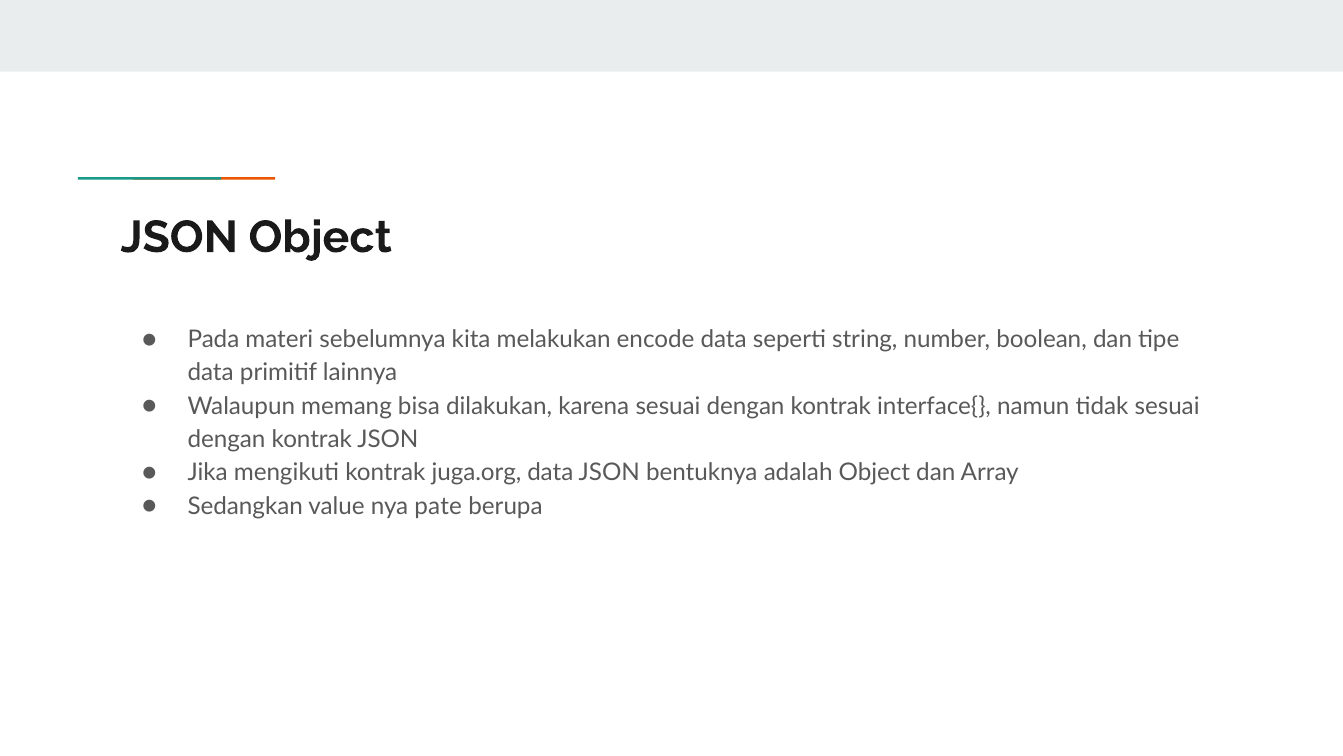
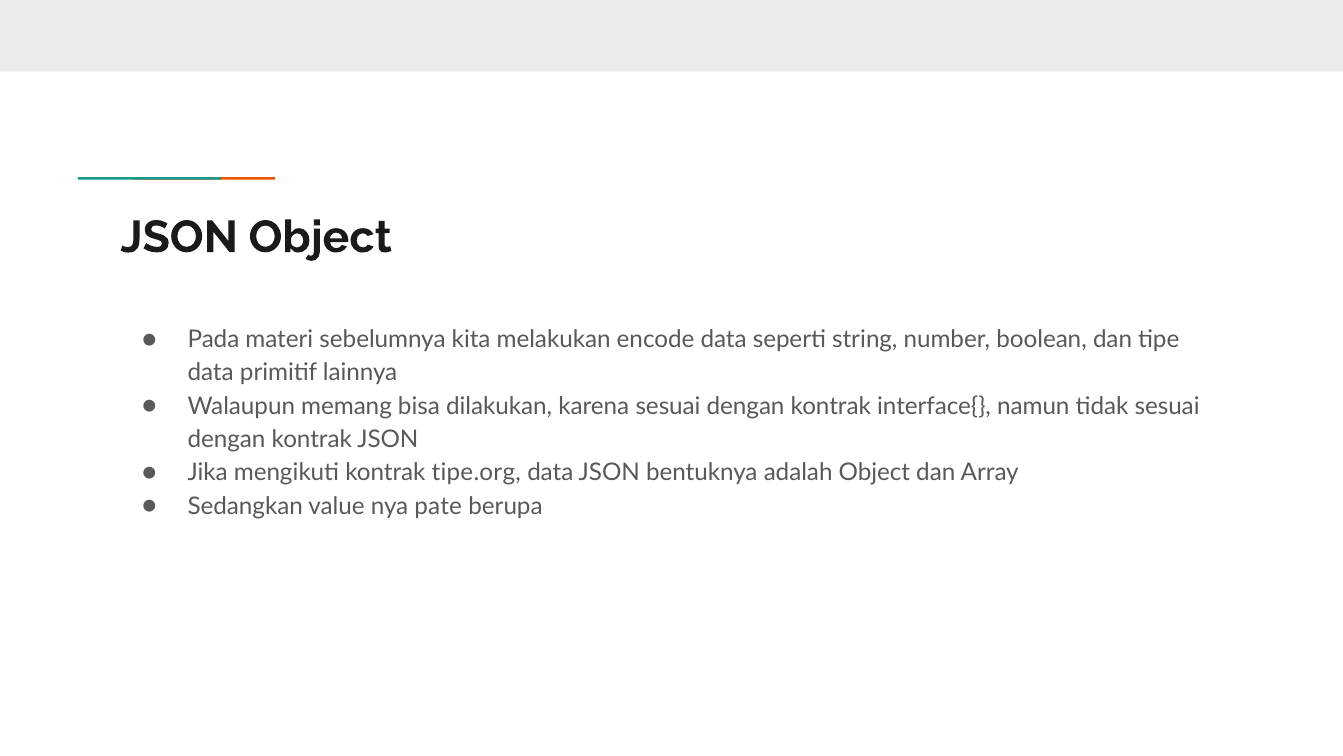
juga.org: juga.org -> tipe.org (476, 473)
